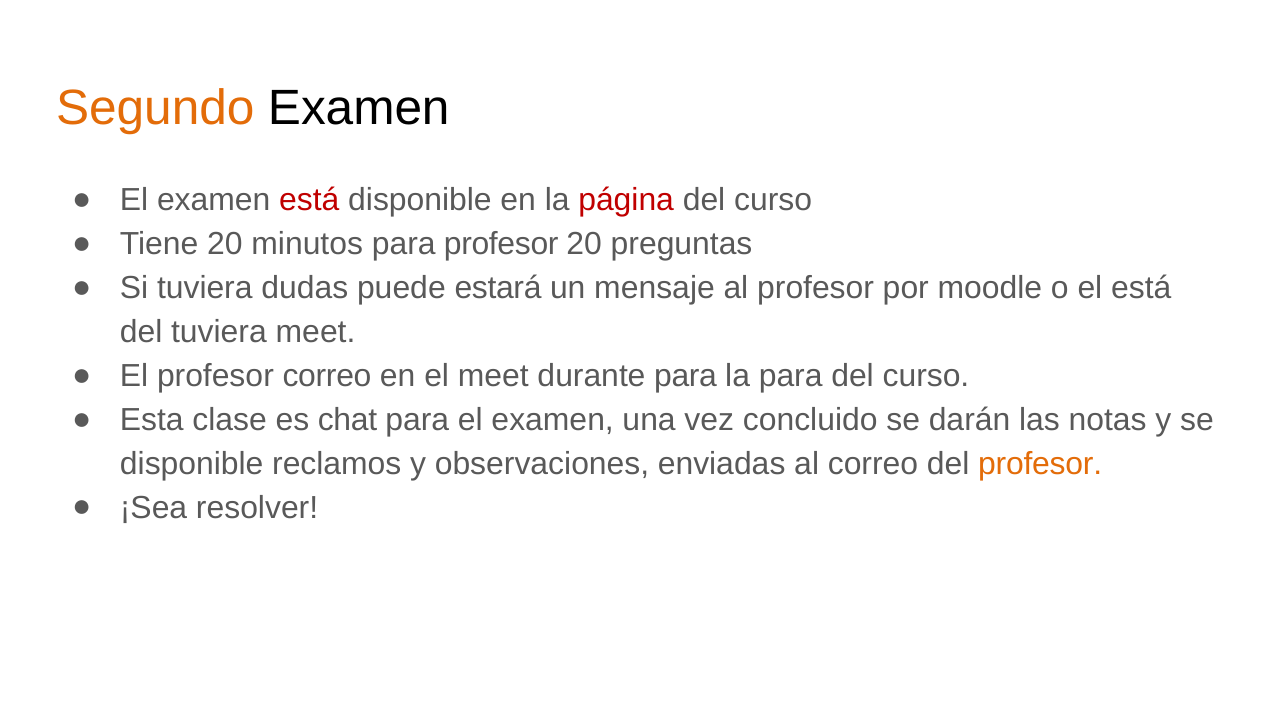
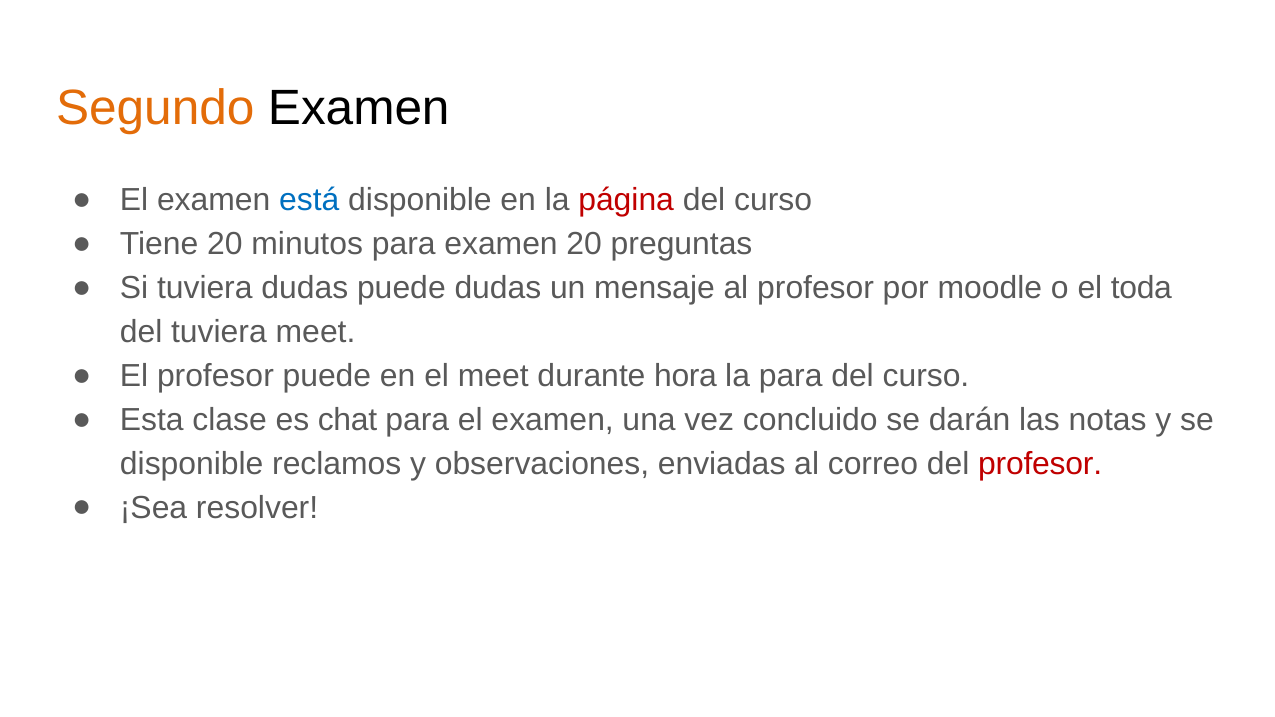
está colour: red -> blue (309, 201)
para profesor: profesor -> examen (501, 244)
puede estará: estará -> dudas (498, 288)
el está: está -> toda (1141, 288)
profesor correo: correo -> puede (327, 376)
durante para: para -> hora (686, 376)
profesor colour: orange -> red (1040, 464)
